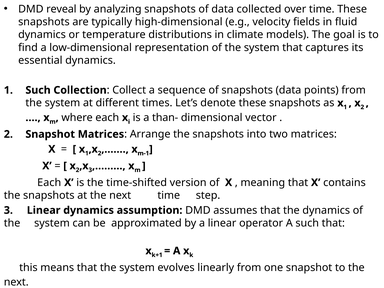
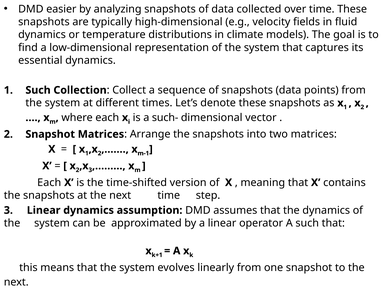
reveal: reveal -> easier (61, 9)
than-: than- -> such- (165, 118)
